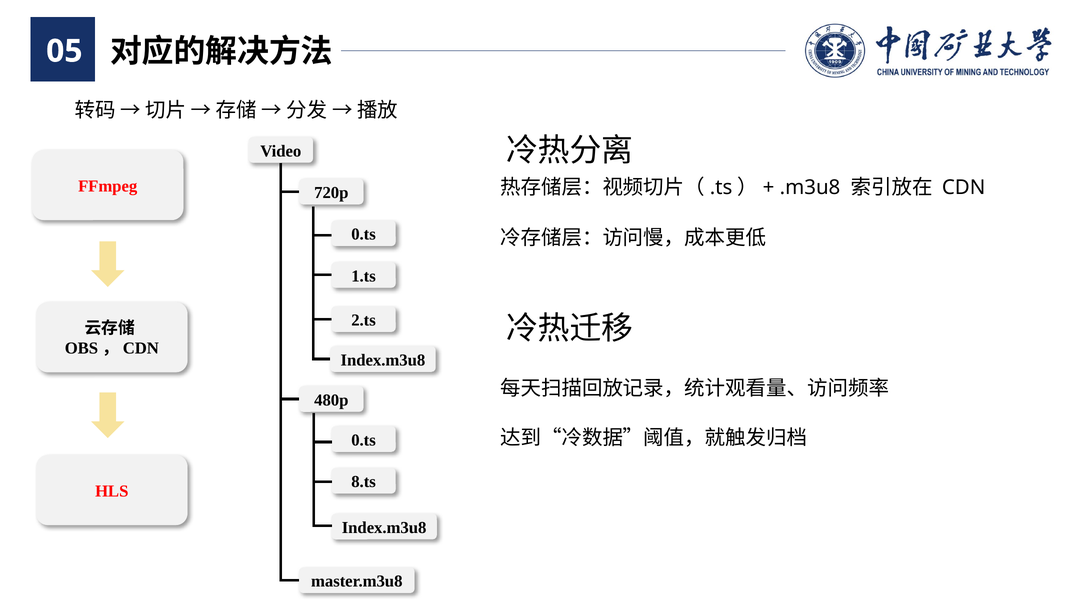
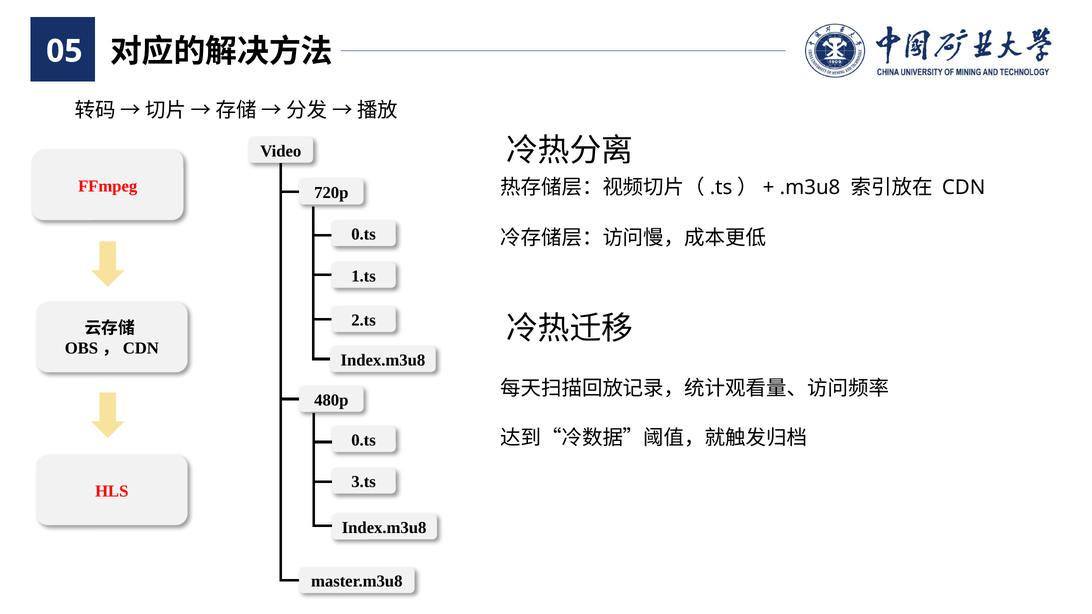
8.ts: 8.ts -> 3.ts (364, 482)
